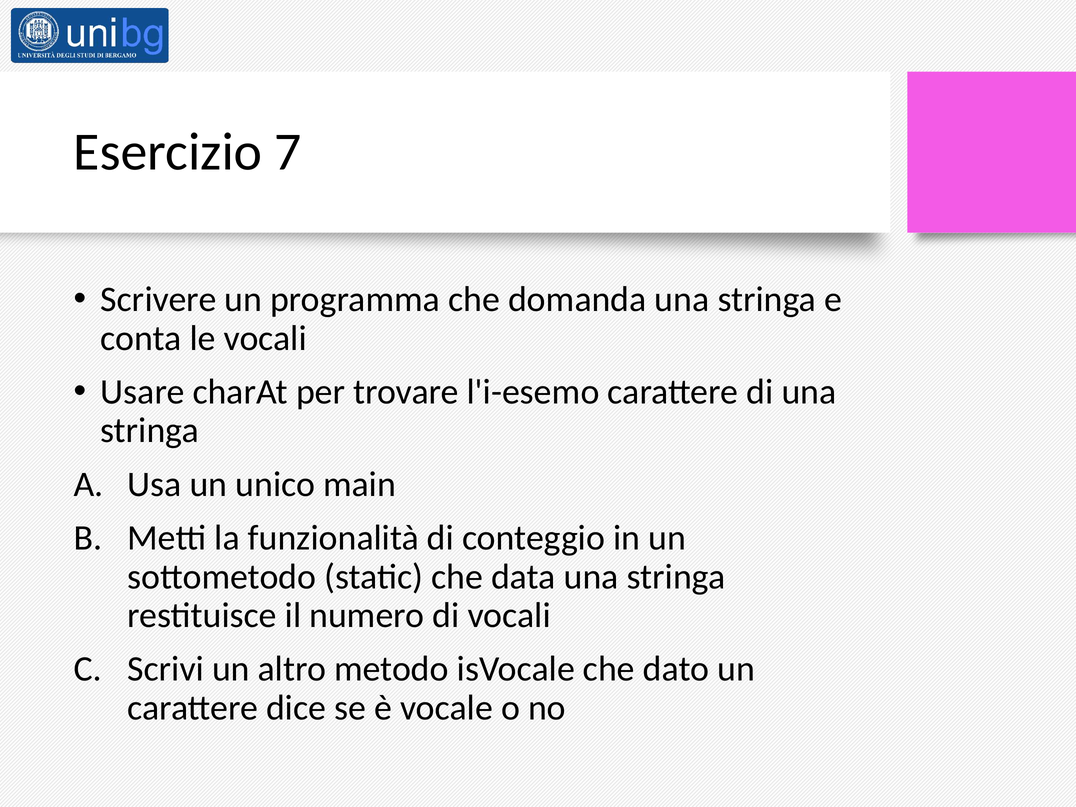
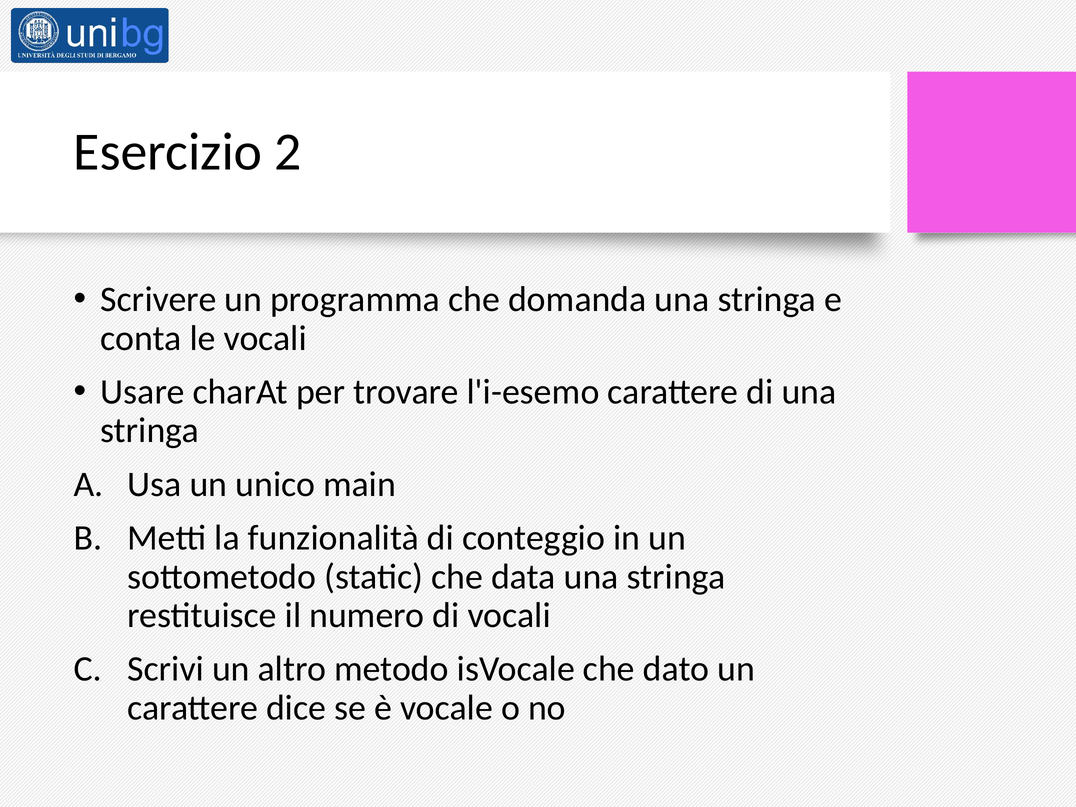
7: 7 -> 2 (288, 152)
